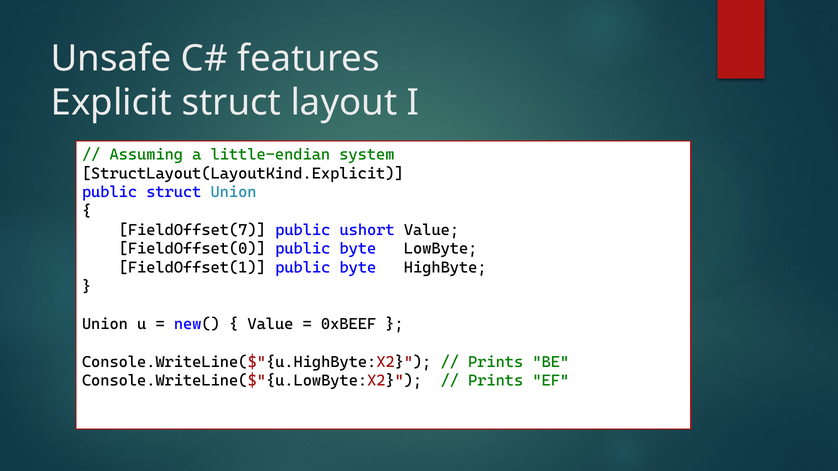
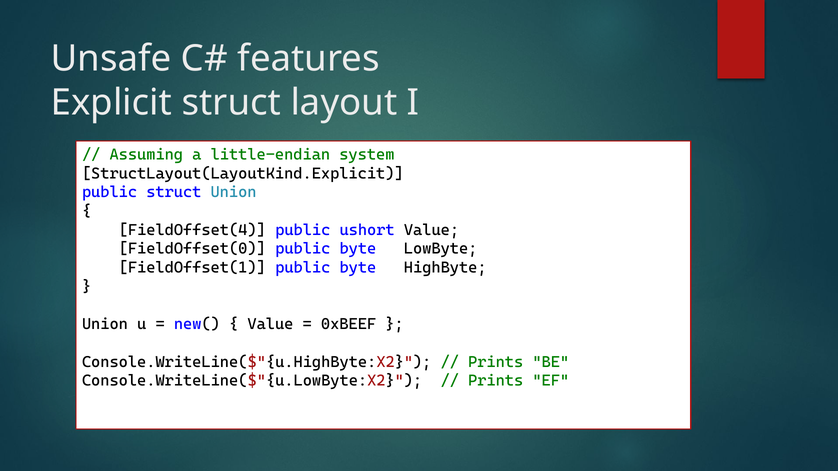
FieldOffset(7: FieldOffset(7 -> FieldOffset(4 (192, 230)
